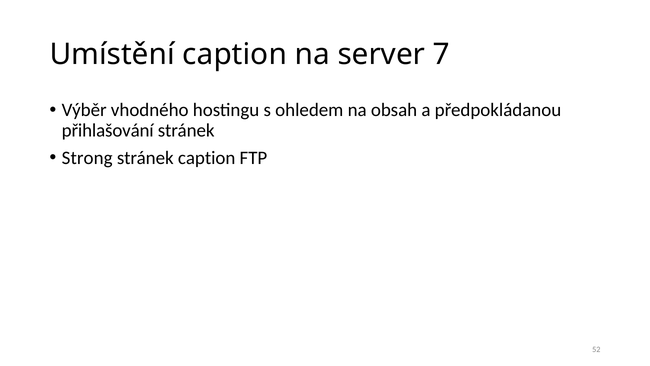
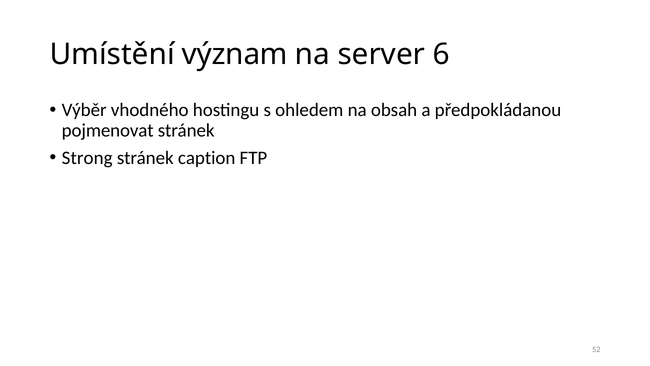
Umístění caption: caption -> význam (235, 55)
7: 7 -> 6 (441, 55)
přihlašování: přihlašování -> pojmenovat (108, 130)
